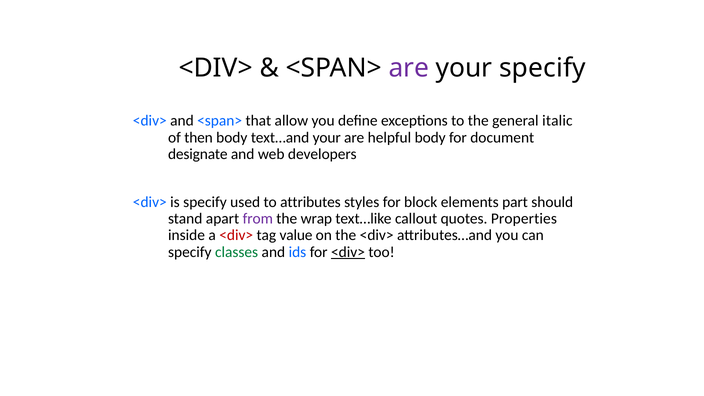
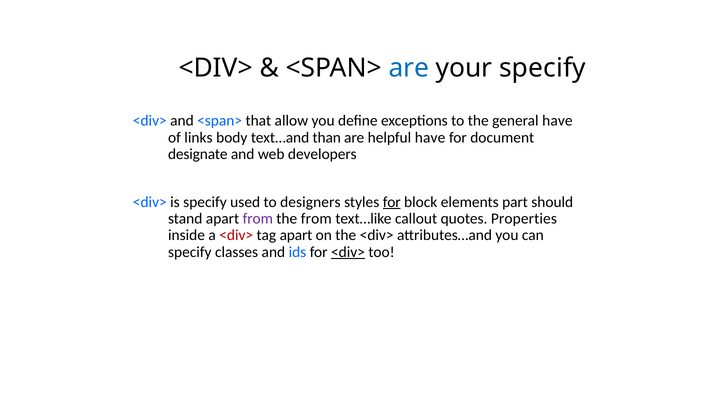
are colour: purple -> blue (409, 68)
general italic: italic -> have (557, 121)
then: then -> links (198, 137)
text…and your: your -> than (327, 137)
helpful body: body -> have (430, 137)
attributes: attributes -> designers (310, 202)
for underline: none -> present (392, 202)
the wrap: wrap -> from (316, 219)
tag value: value -> apart (296, 235)
classes colour: green -> black (237, 252)
